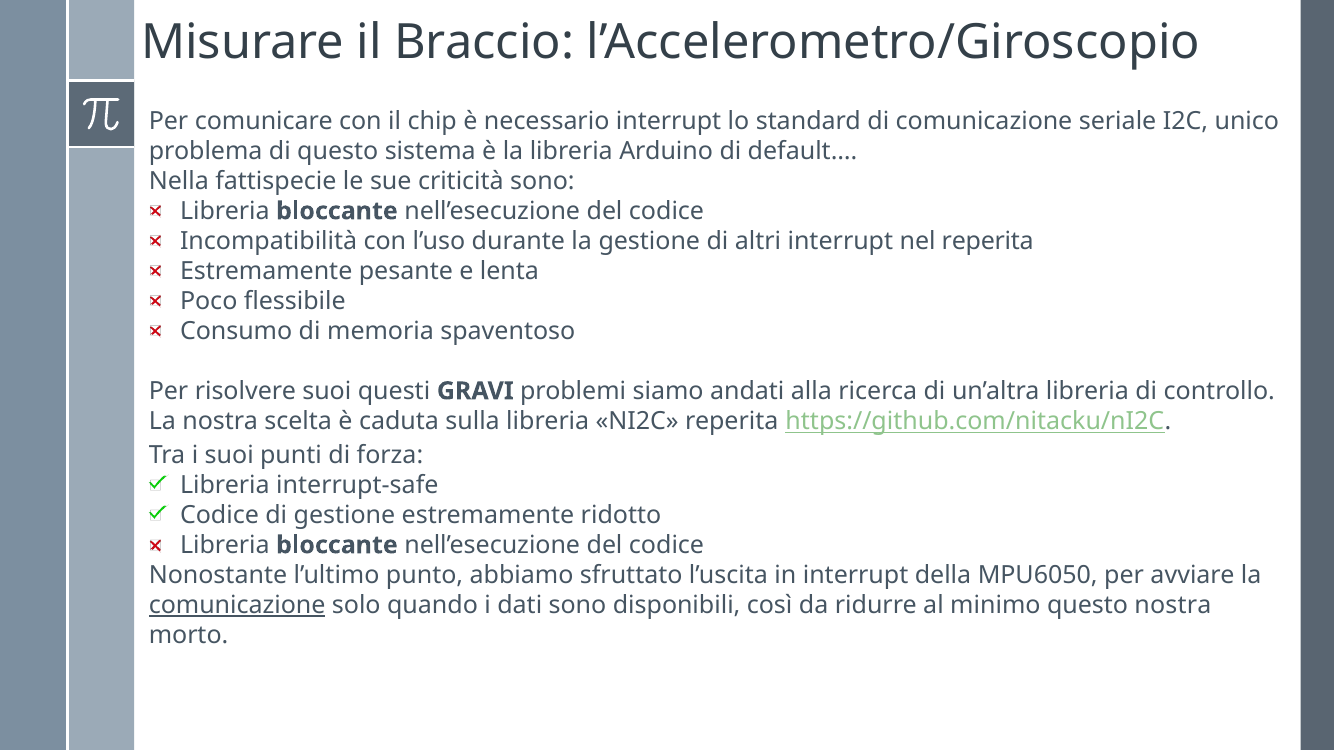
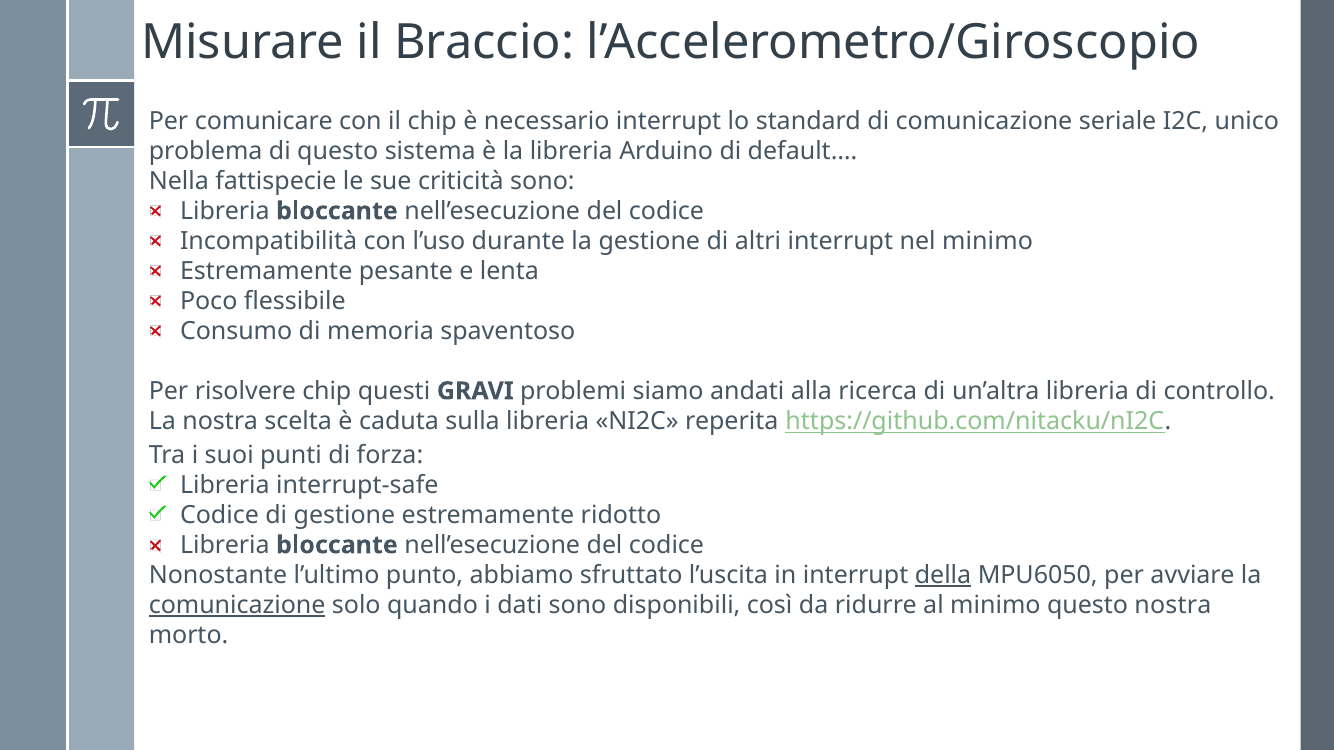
nel reperita: reperita -> minimo (988, 241)
risolvere suoi: suoi -> chip (327, 391)
della underline: none -> present (943, 575)
